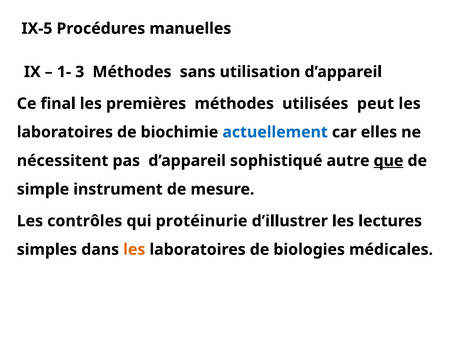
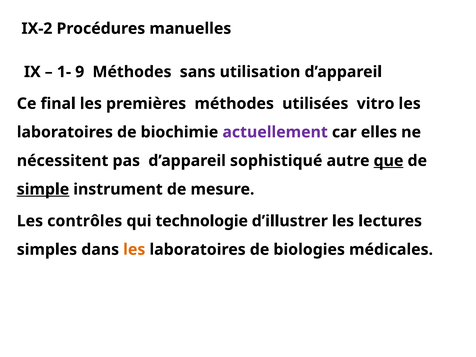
IX-5: IX-5 -> IX-2 (37, 29)
3: 3 -> 9 (80, 72)
peut: peut -> vitro (376, 104)
actuellement colour: blue -> purple (275, 132)
simple underline: none -> present (43, 189)
protéinurie: protéinurie -> technologie (202, 221)
